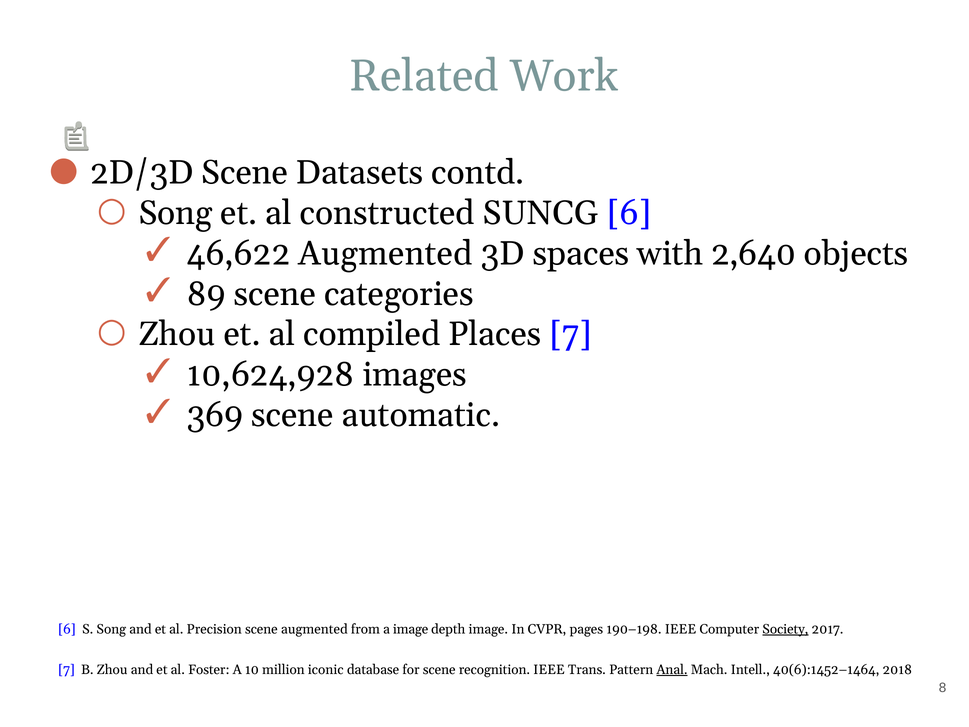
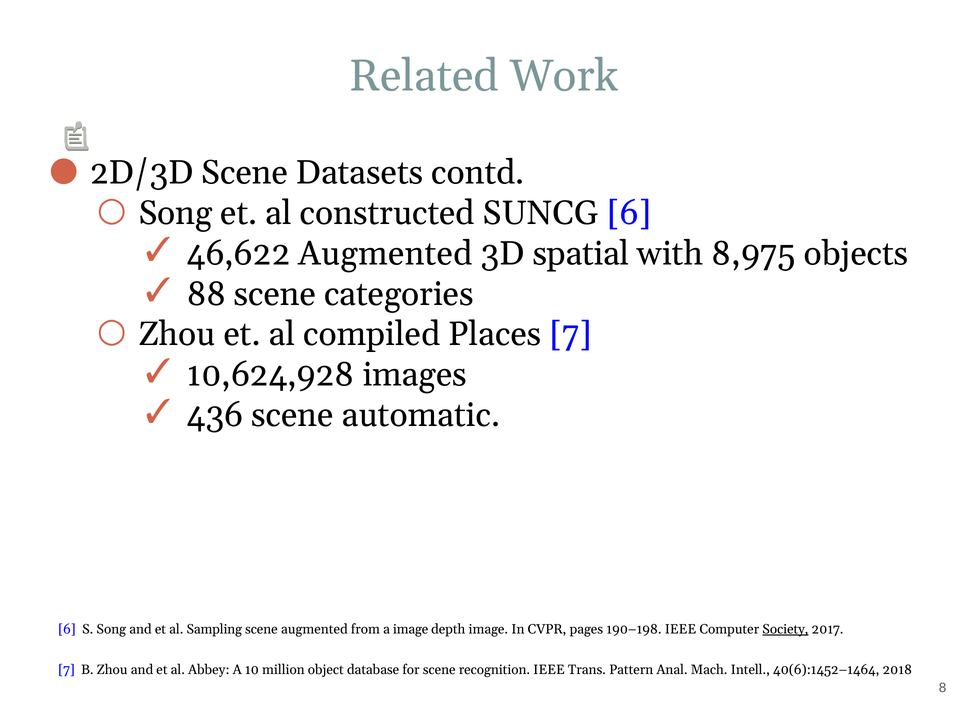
spaces: spaces -> spatial (581, 253)
2,640: 2,640 -> 8,975 (753, 253)
89: 89 -> 88 (207, 294)
369: 369 -> 436 (215, 415)
Precision: Precision -> Sampling (214, 629)
Foster: Foster -> Abbey (209, 670)
iconic: iconic -> object (326, 670)
Anal underline: present -> none (672, 670)
